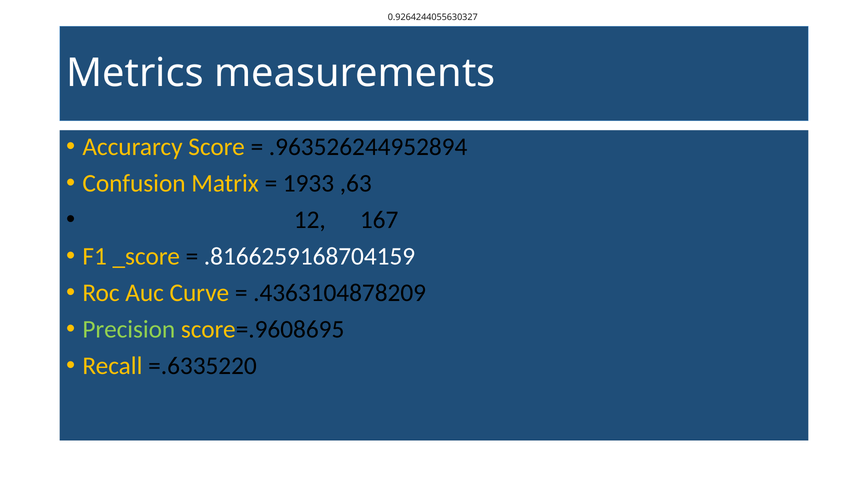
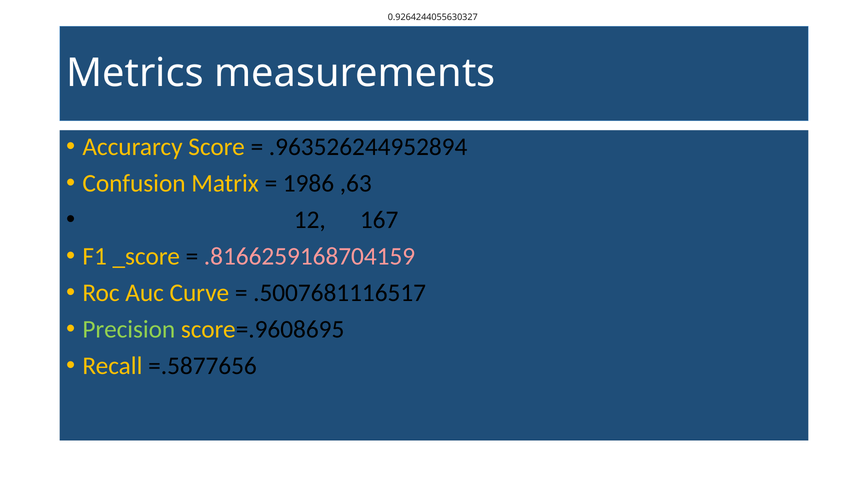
1933: 1933 -> 1986 (308, 183)
.8166259168704159 colour: white -> pink (310, 256)
.4363104878209: .4363104878209 -> .5007681116517 (340, 292)
=.6335220: =.6335220 -> =.5877656 (202, 365)
